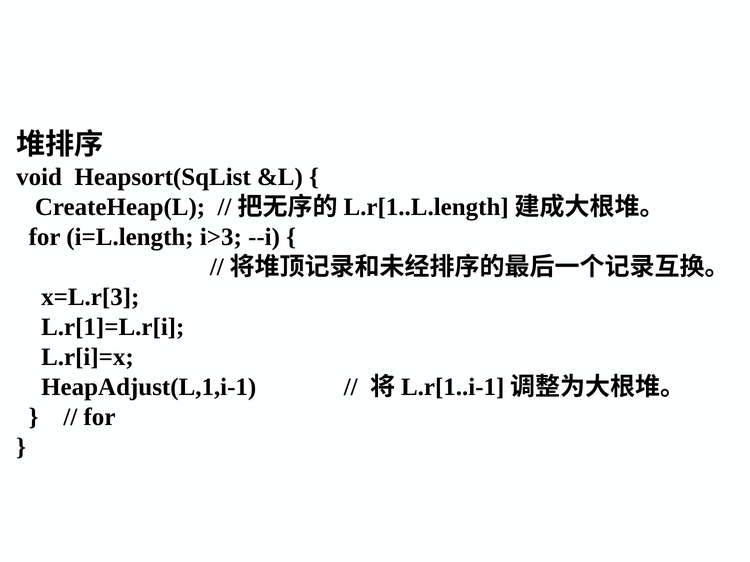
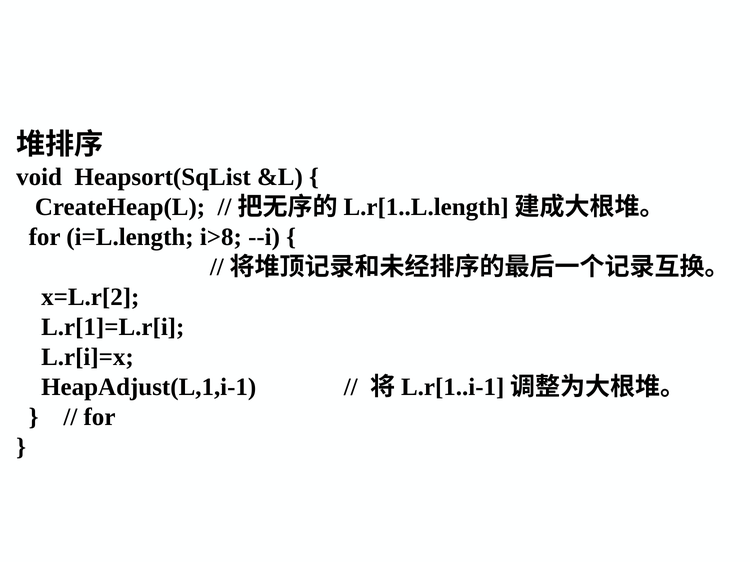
i>3: i>3 -> i>8 (221, 237)
x=L.r[3: x=L.r[3 -> x=L.r[2 (90, 297)
